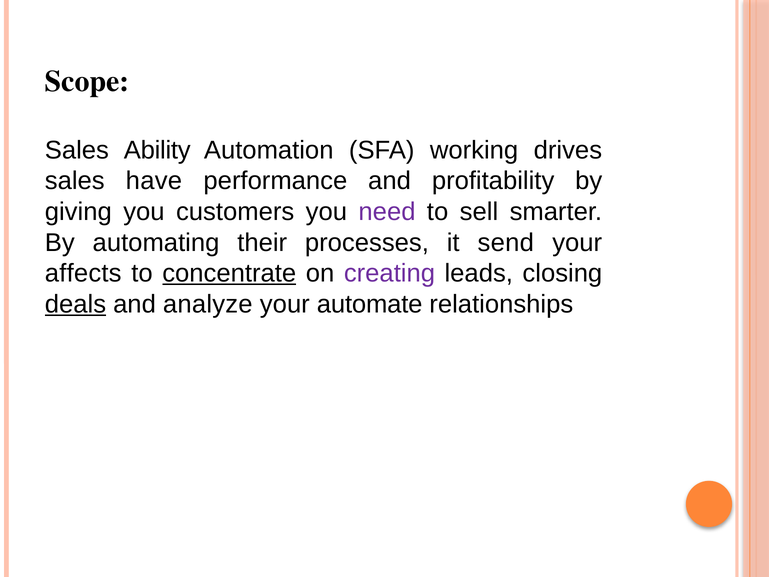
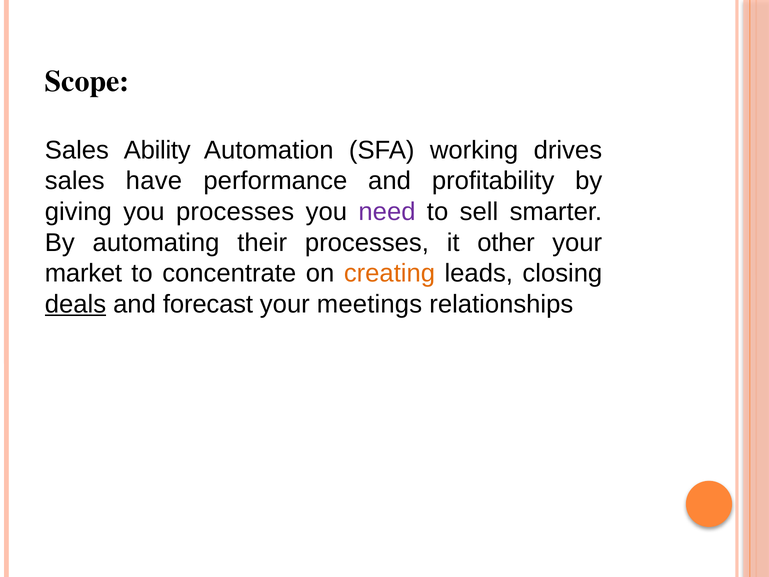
you customers: customers -> processes (235, 212)
send: send -> other (506, 242)
affects: affects -> market (83, 273)
concentrate underline: present -> none (229, 273)
creating colour: purple -> orange (389, 273)
analyze: analyze -> forecast (208, 304)
automate: automate -> meetings (369, 304)
